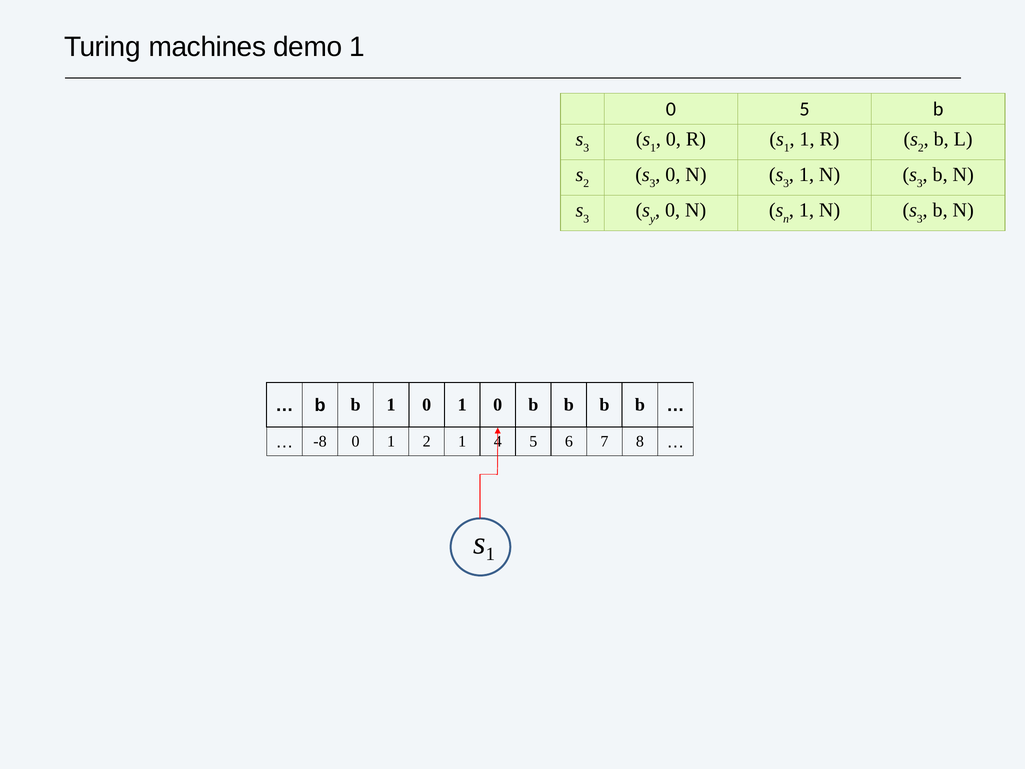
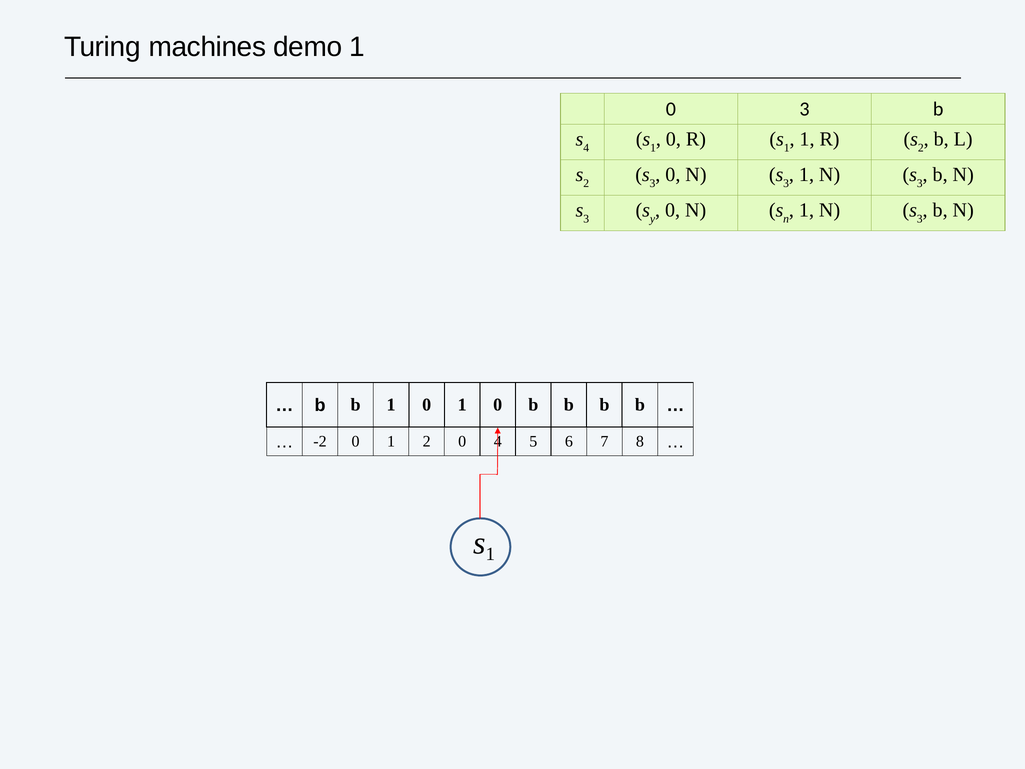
0 5: 5 -> 3 (805, 109)
3: 3 -> 4 (586, 148)
-8: -8 -> -2 (320, 441)
2 1: 1 -> 0 (462, 441)
